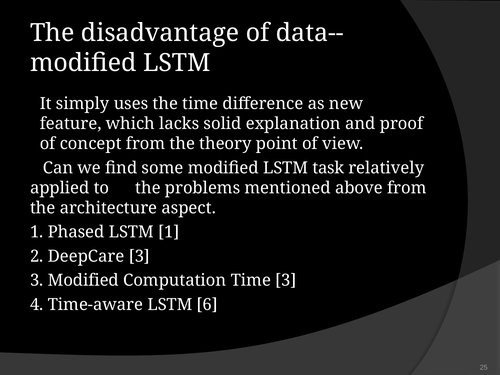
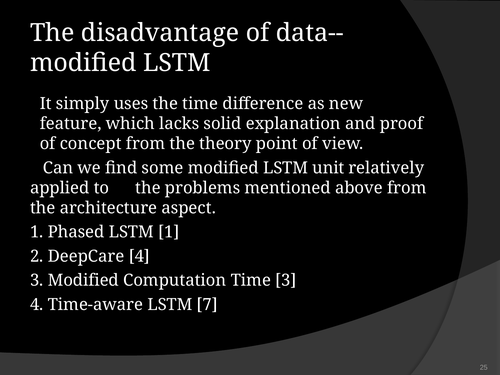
task: task -> unit (328, 168)
DeepCare 3: 3 -> 4 (139, 256)
6: 6 -> 7 (207, 305)
